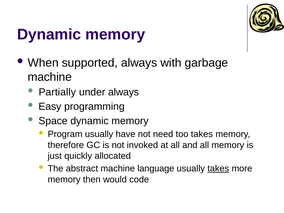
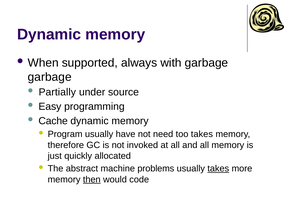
machine: machine -> garbage (50, 77)
under always: always -> source (123, 92)
Space: Space -> Cache (53, 121)
language: language -> problems (156, 169)
then underline: none -> present (92, 179)
